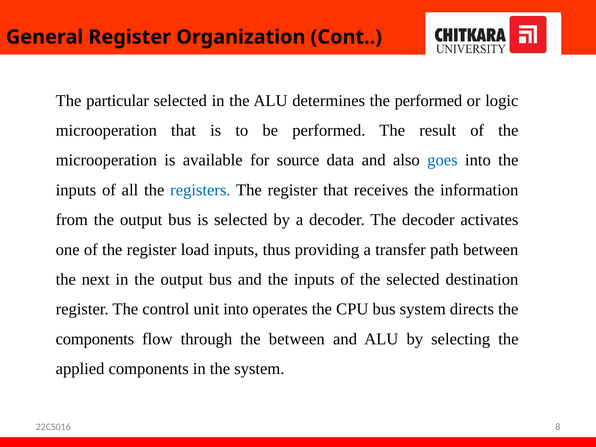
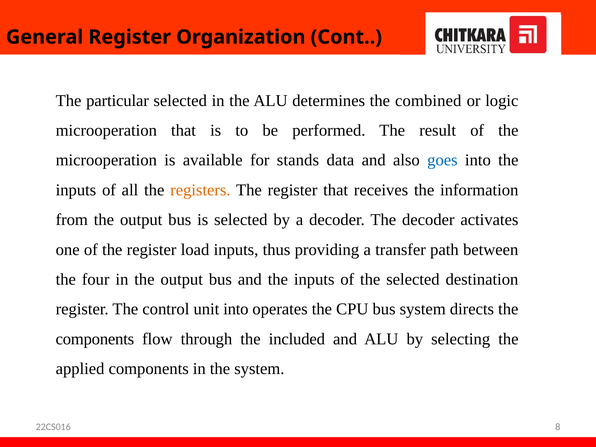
the performed: performed -> combined (428, 101)
source: source -> stands (298, 160)
registers colour: blue -> orange (200, 190)
next: next -> four (96, 279)
the between: between -> included (297, 339)
